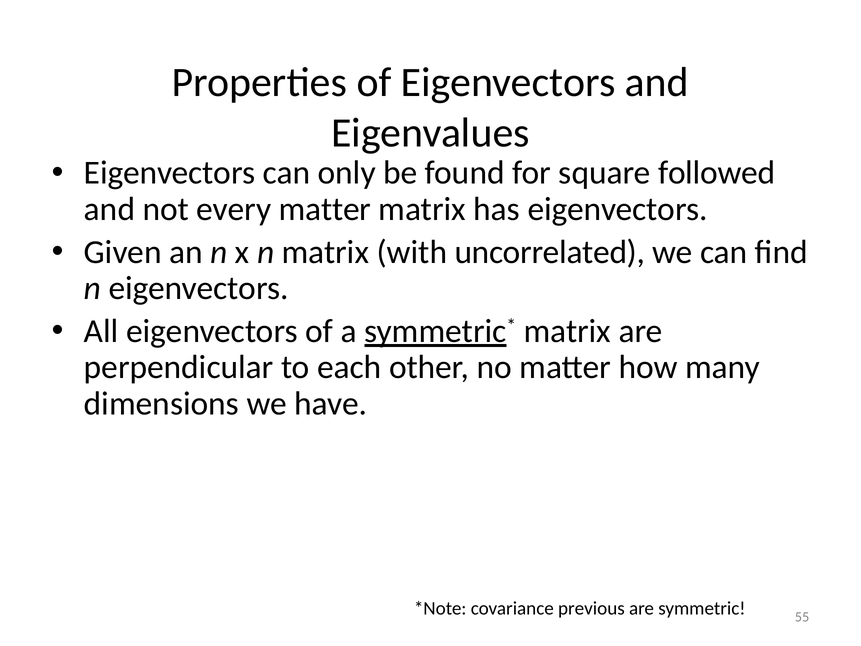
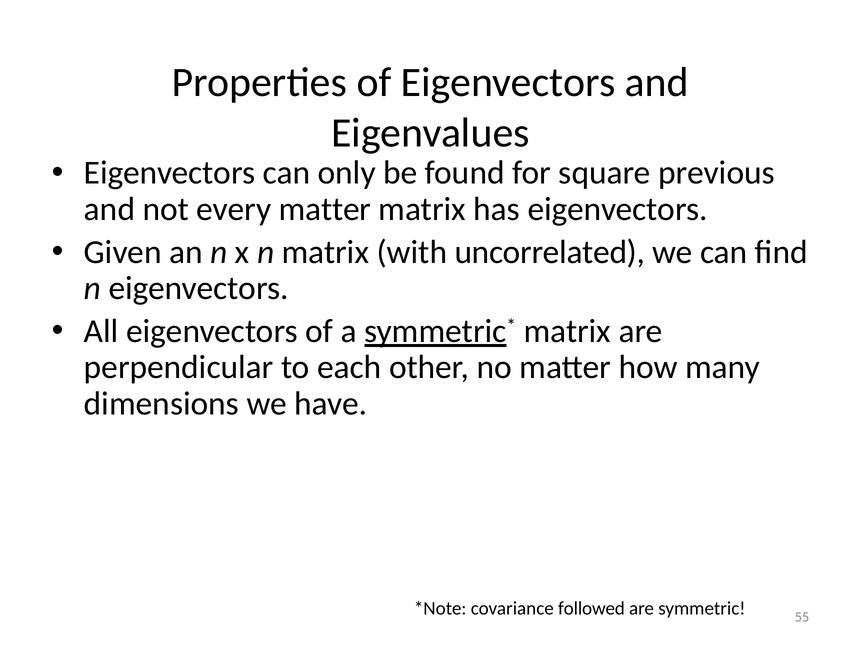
followed: followed -> previous (716, 173)
previous: previous -> followed (591, 608)
